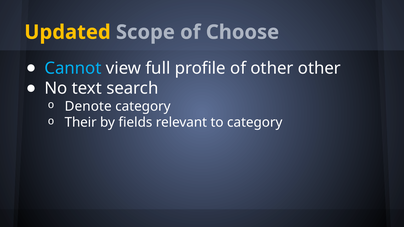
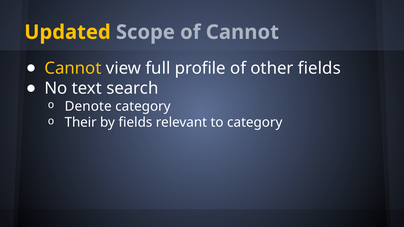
of Choose: Choose -> Cannot (242, 32)
Cannot colour: light blue -> yellow (73, 68)
other other: other -> fields (319, 68)
